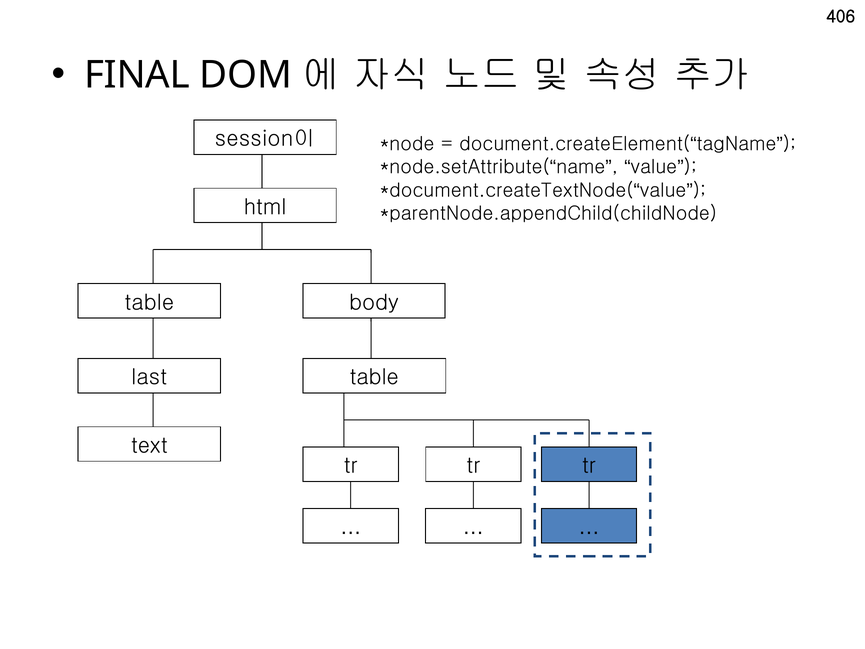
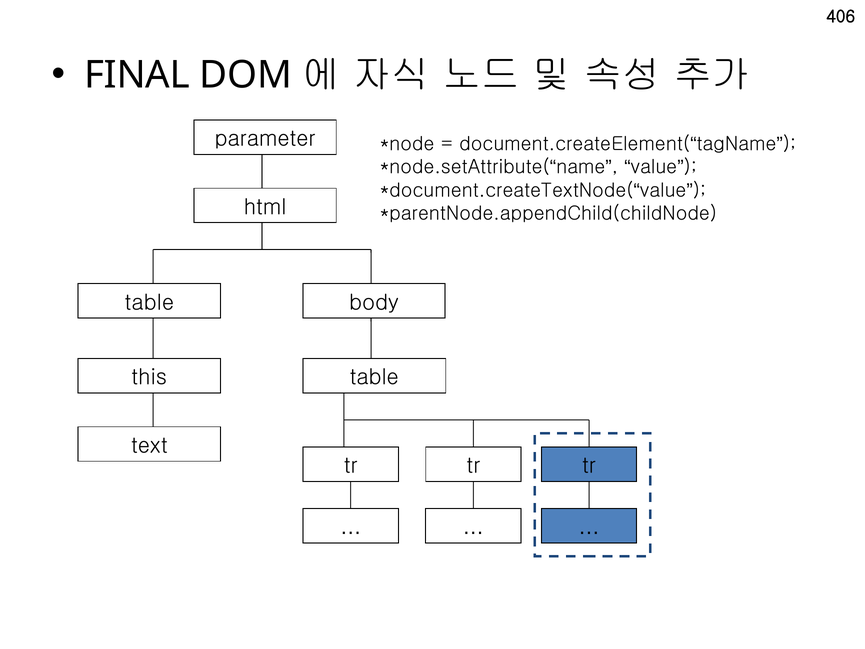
session이: session이 -> parameter (265, 139)
last: last -> this (149, 377)
